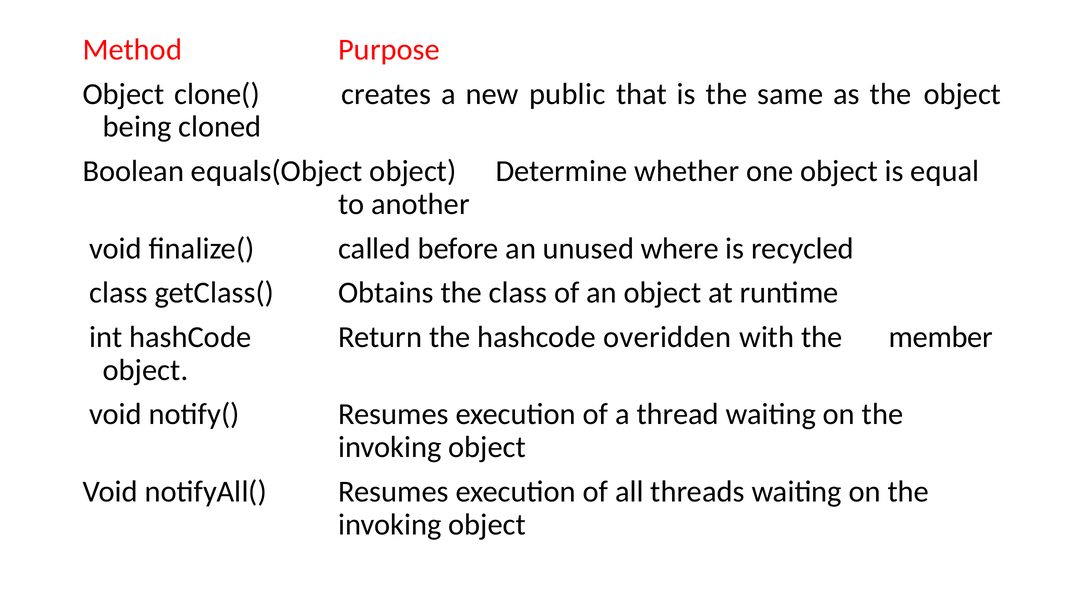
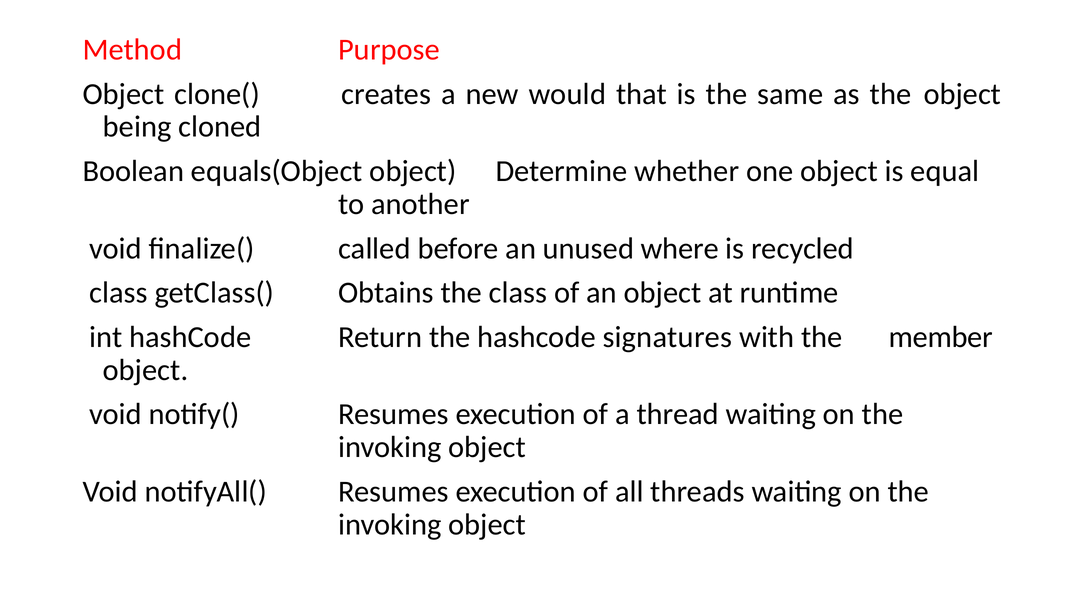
public: public -> would (567, 94)
overidden: overidden -> signatures (667, 337)
